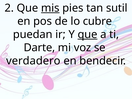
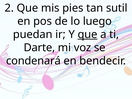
mis underline: present -> none (50, 8)
cubre: cubre -> luego (97, 21)
verdadero: verdadero -> condenará (33, 61)
